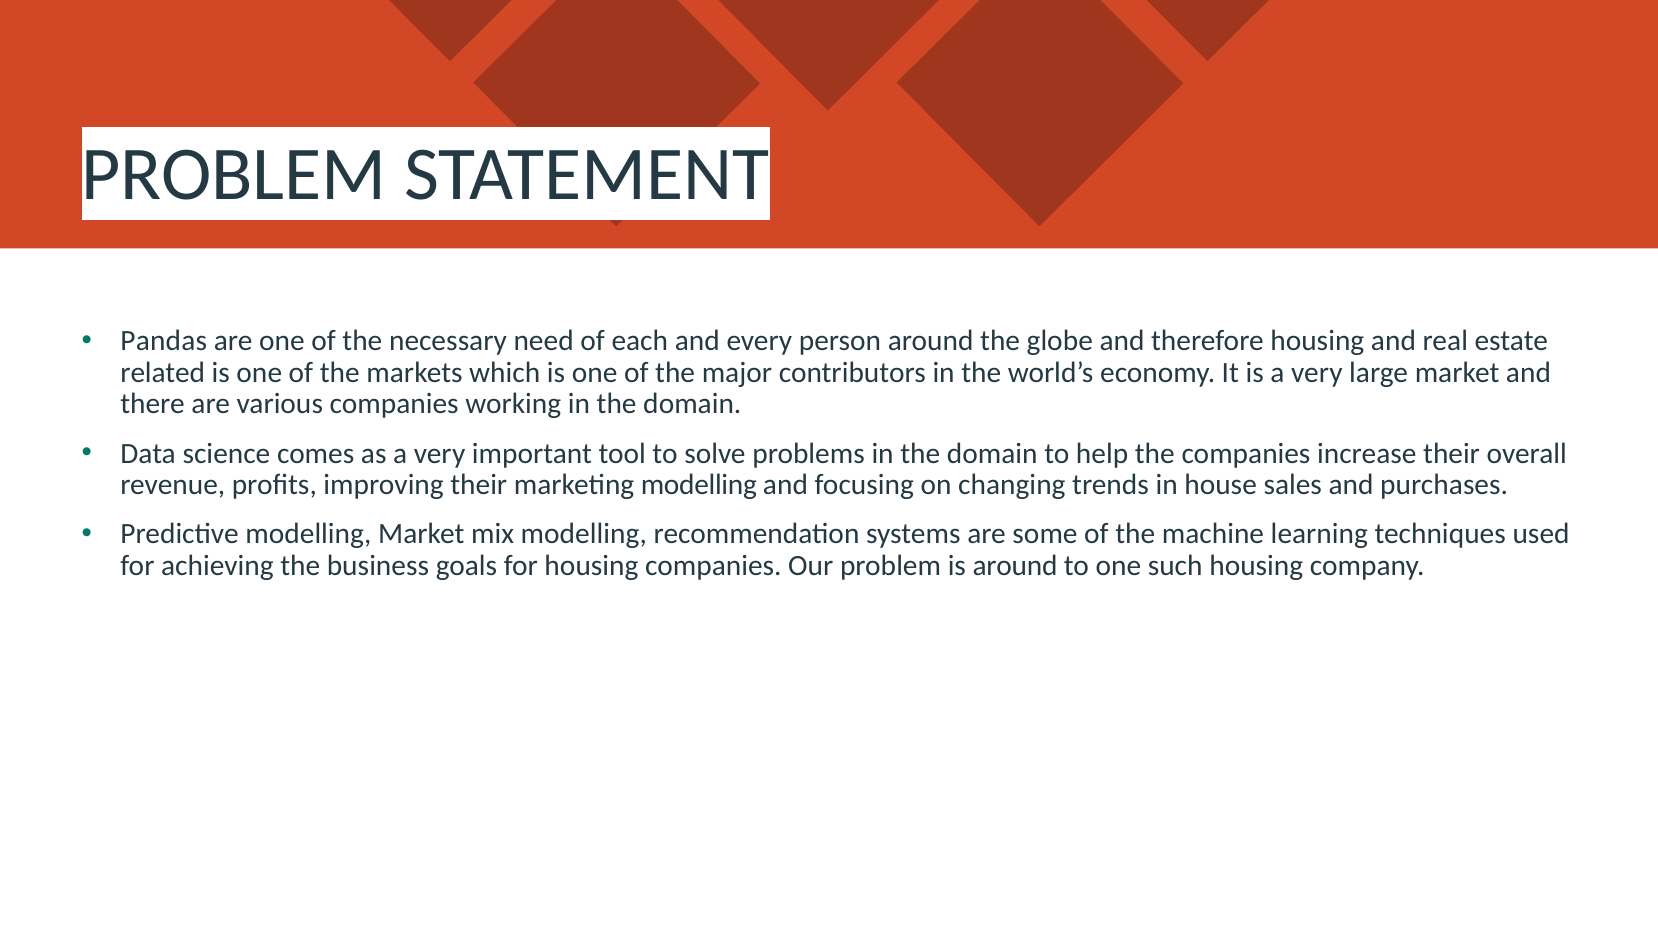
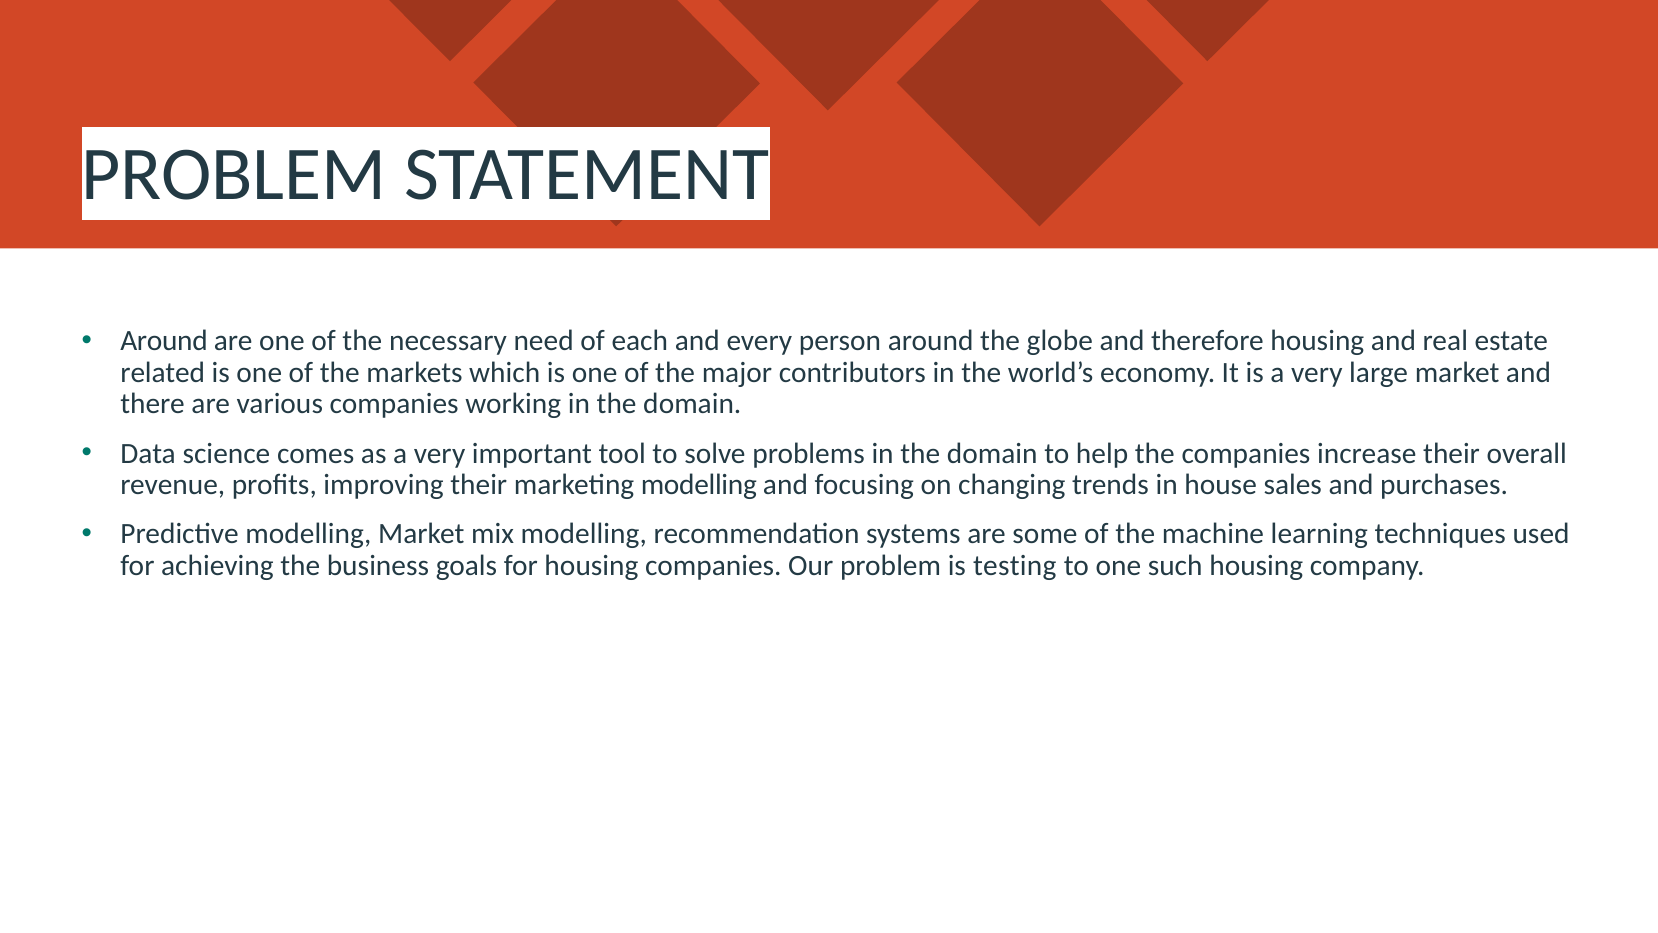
Pandas: Pandas -> Around (164, 341)
is around: around -> testing (1015, 566)
